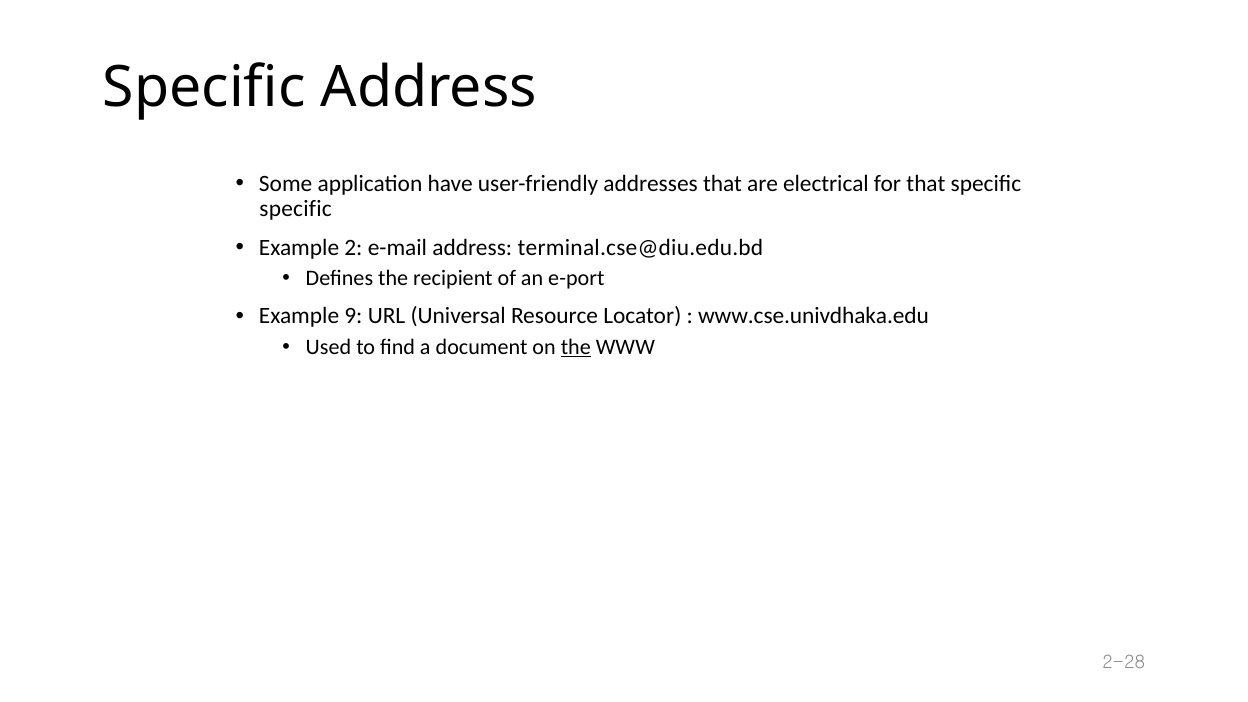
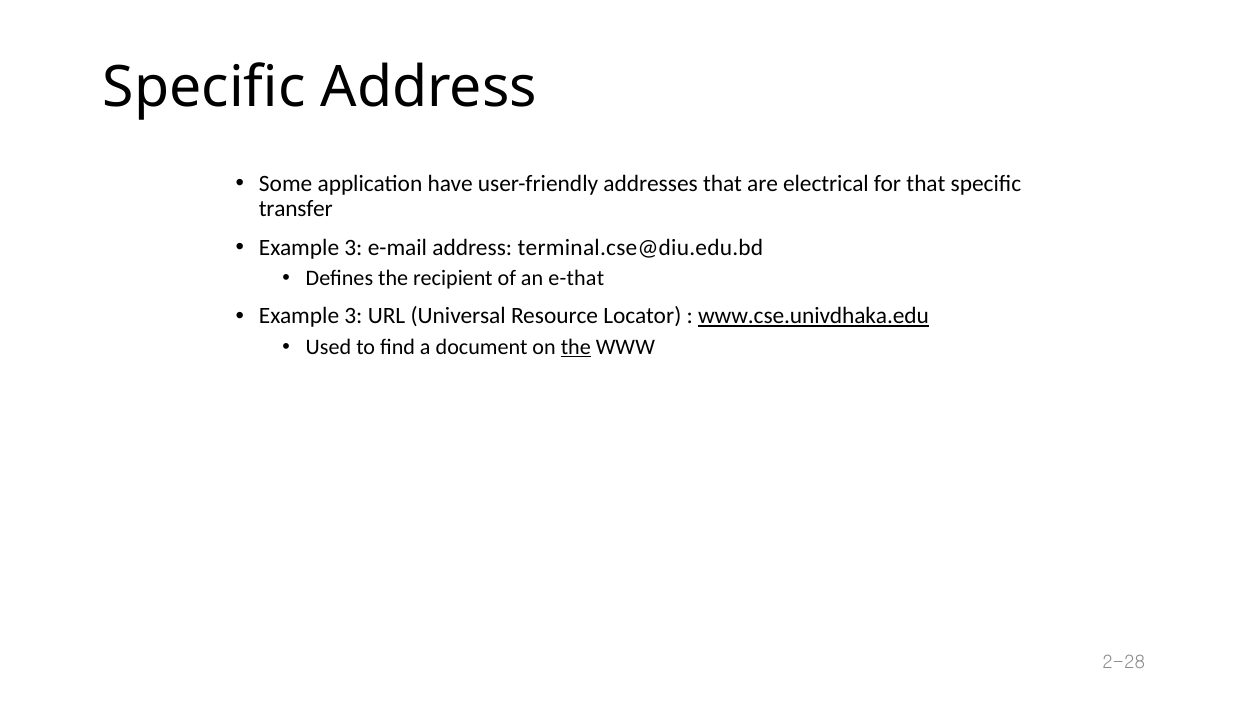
specific: specific -> transfer (296, 209)
2: 2 -> 3 (353, 247)
e-port: e-port -> e-that (576, 279)
9: 9 -> 3 (353, 316)
www.cse.univdhaka.edu underline: none -> present (814, 316)
